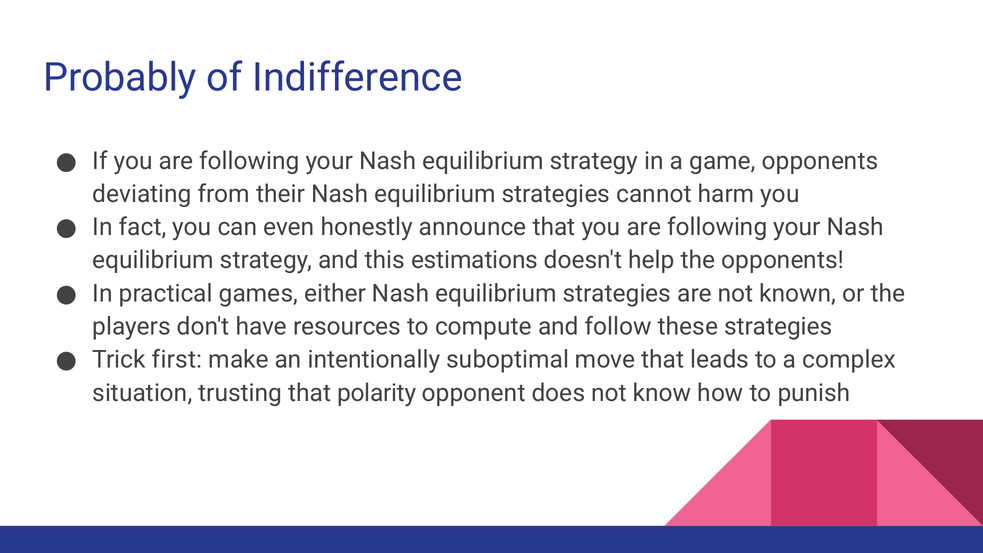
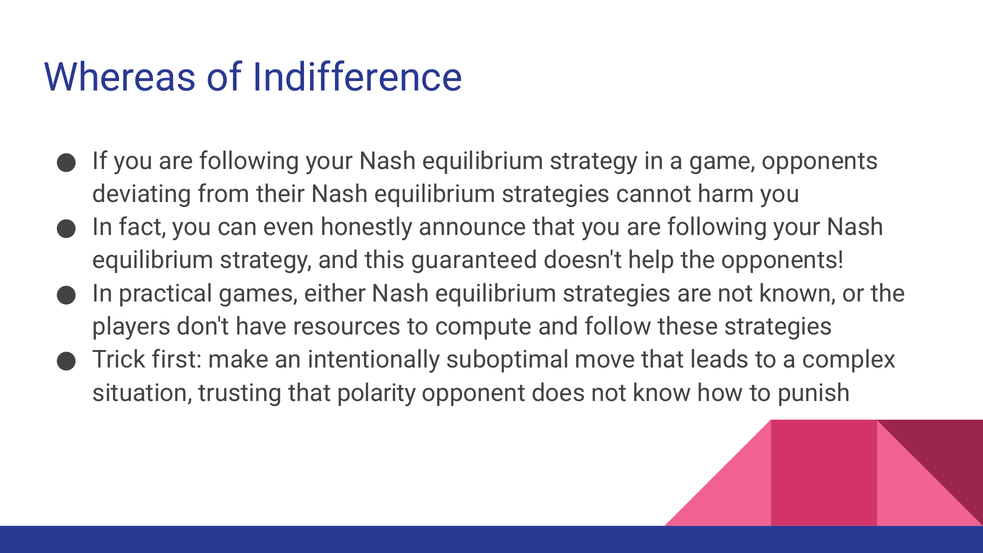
Probably: Probably -> Whereas (120, 78)
estimations: estimations -> guaranteed (474, 260)
